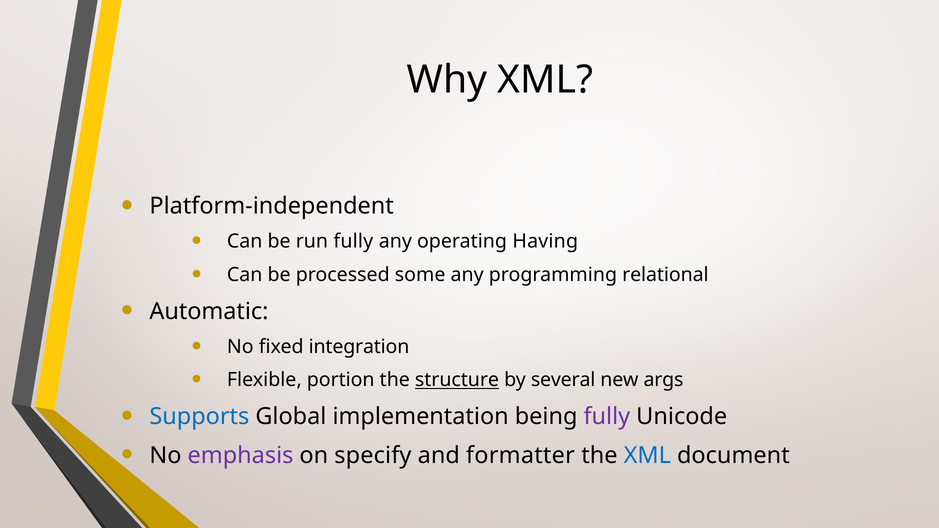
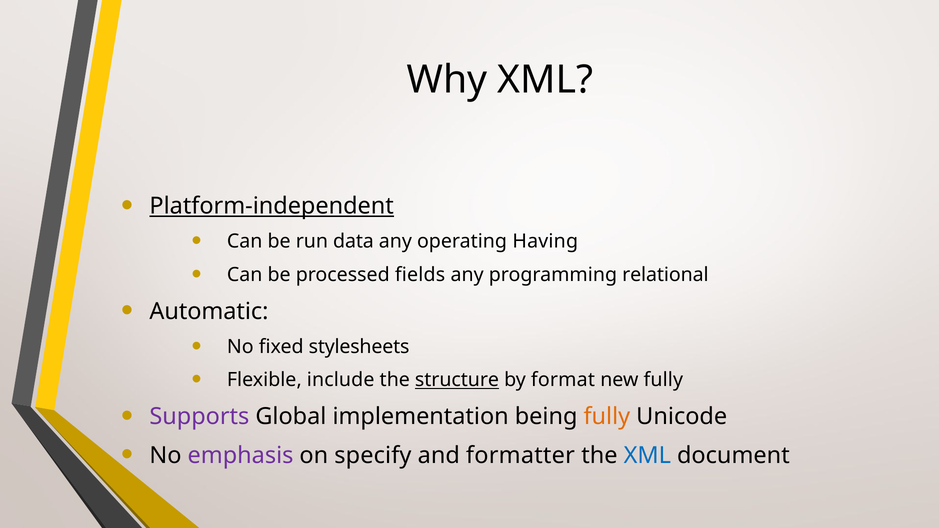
Platform-independent underline: none -> present (272, 206)
run fully: fully -> data (353, 241)
some: some -> fields (420, 275)
integration: integration -> stylesheets (359, 347)
portion: portion -> include (341, 380)
several: several -> format (563, 380)
new args: args -> fully (663, 380)
Supports colour: blue -> purple (199, 417)
fully colour: purple -> orange (607, 417)
